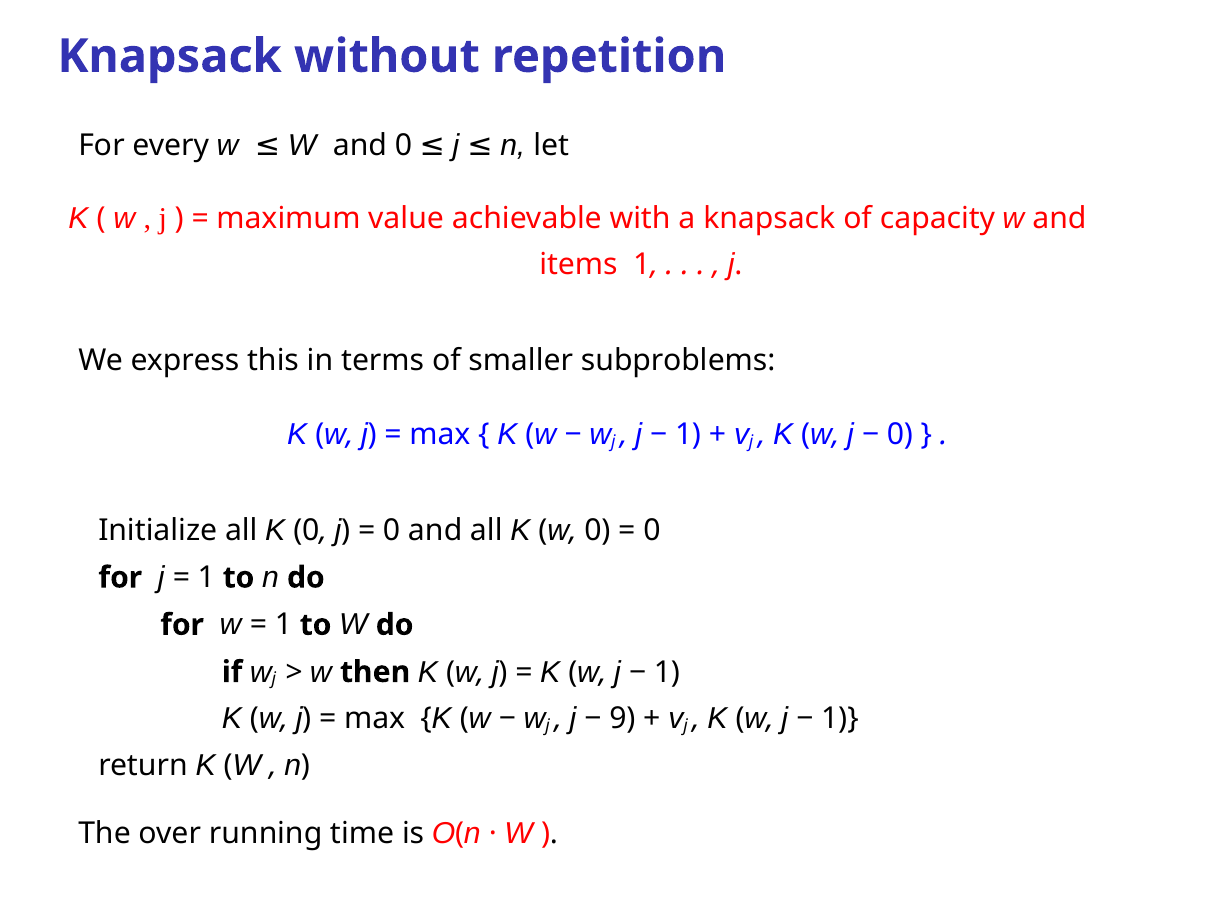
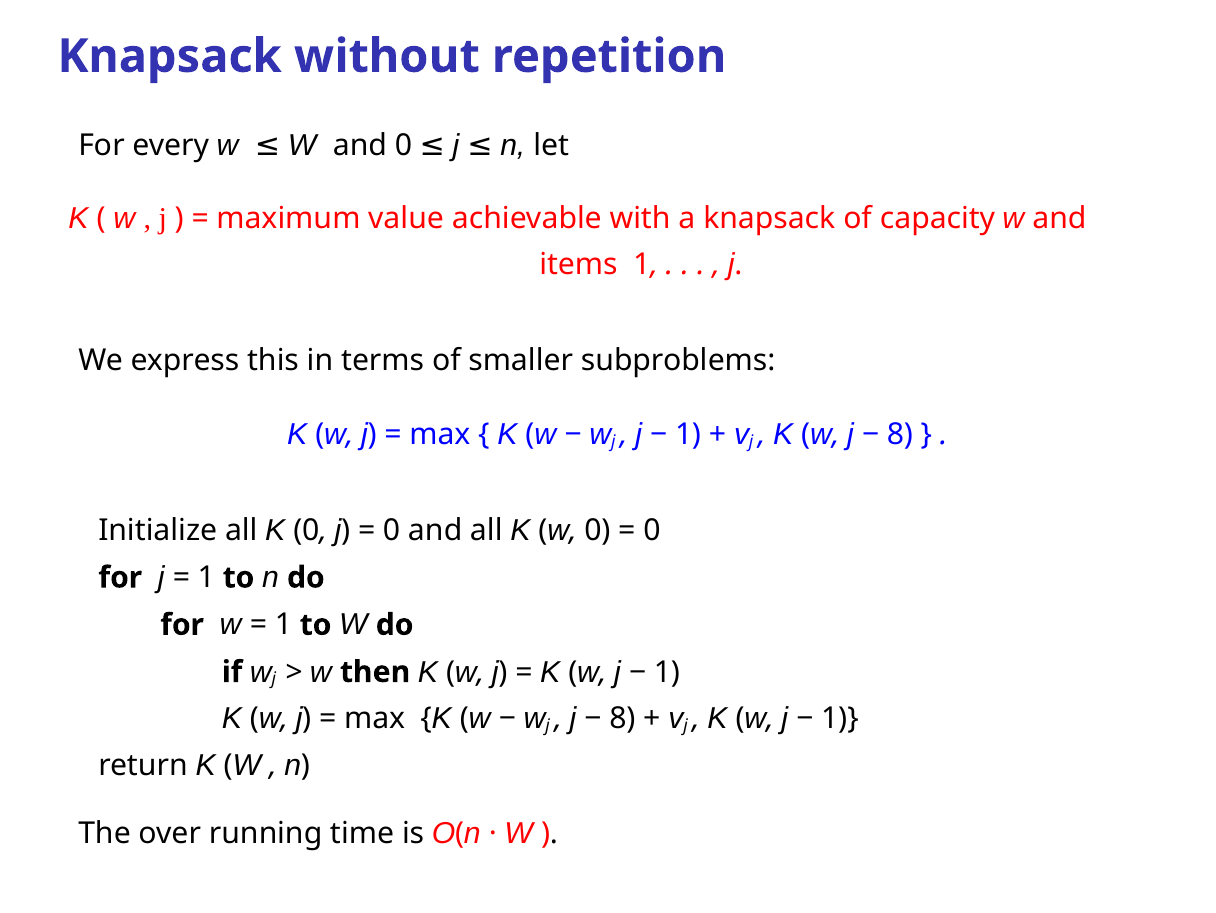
0: 0 -> 8 (900, 434)
9: 9 -> 8 (622, 719)
